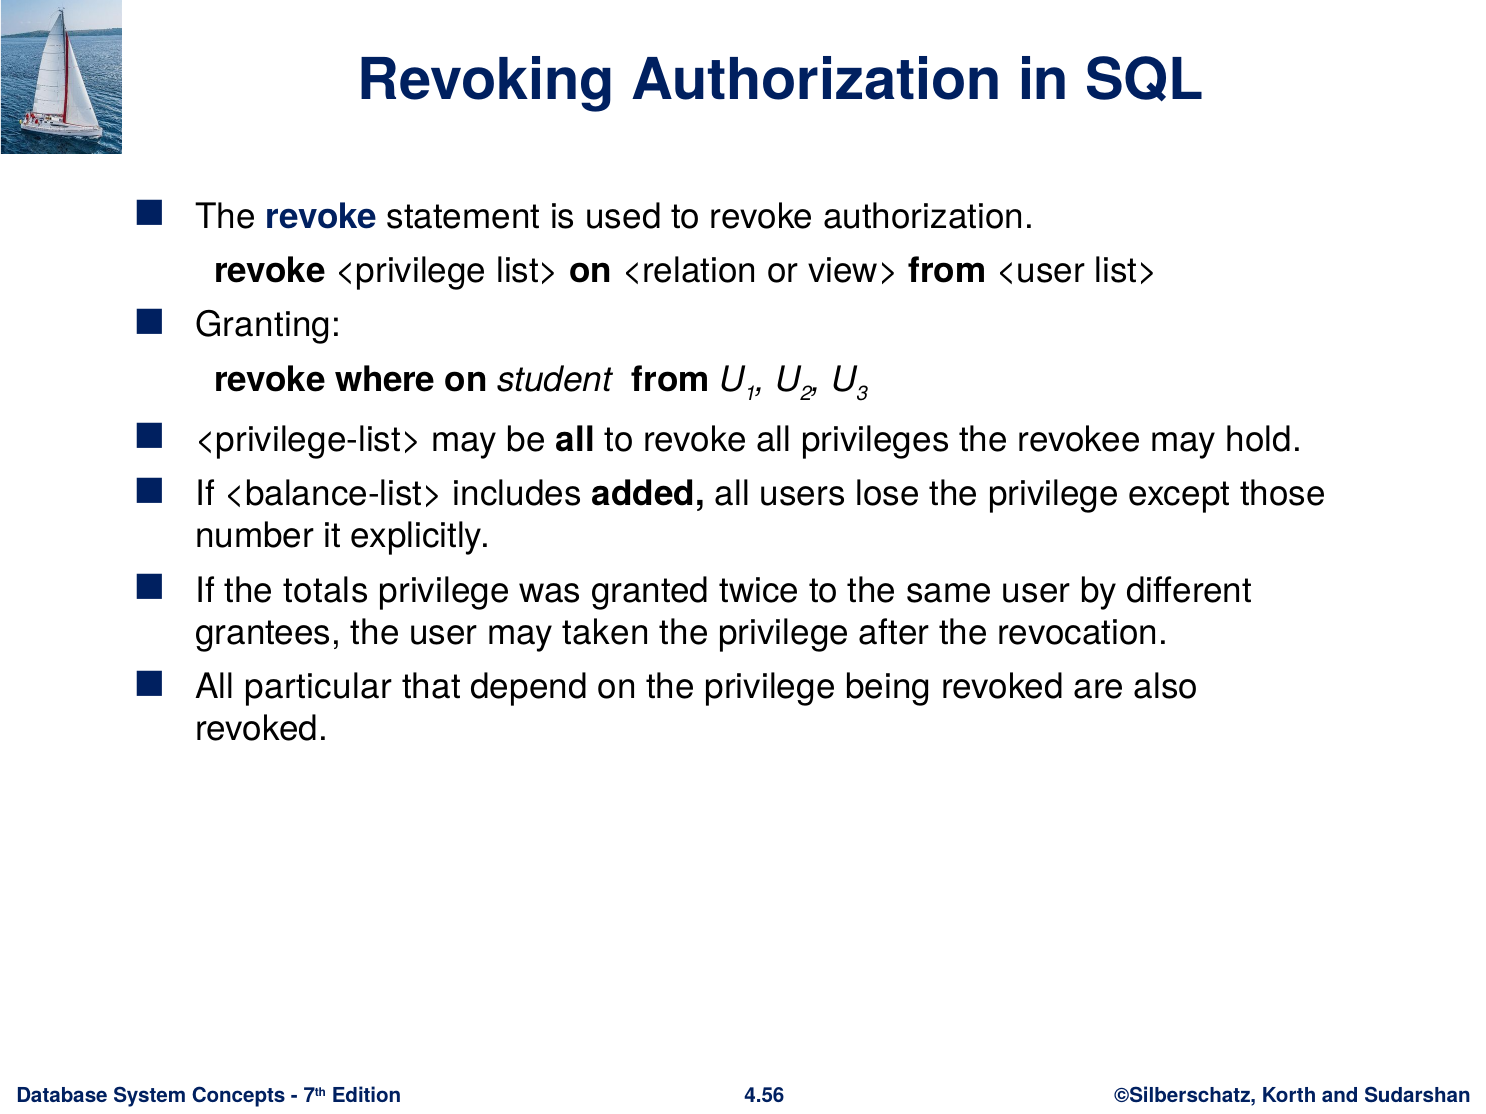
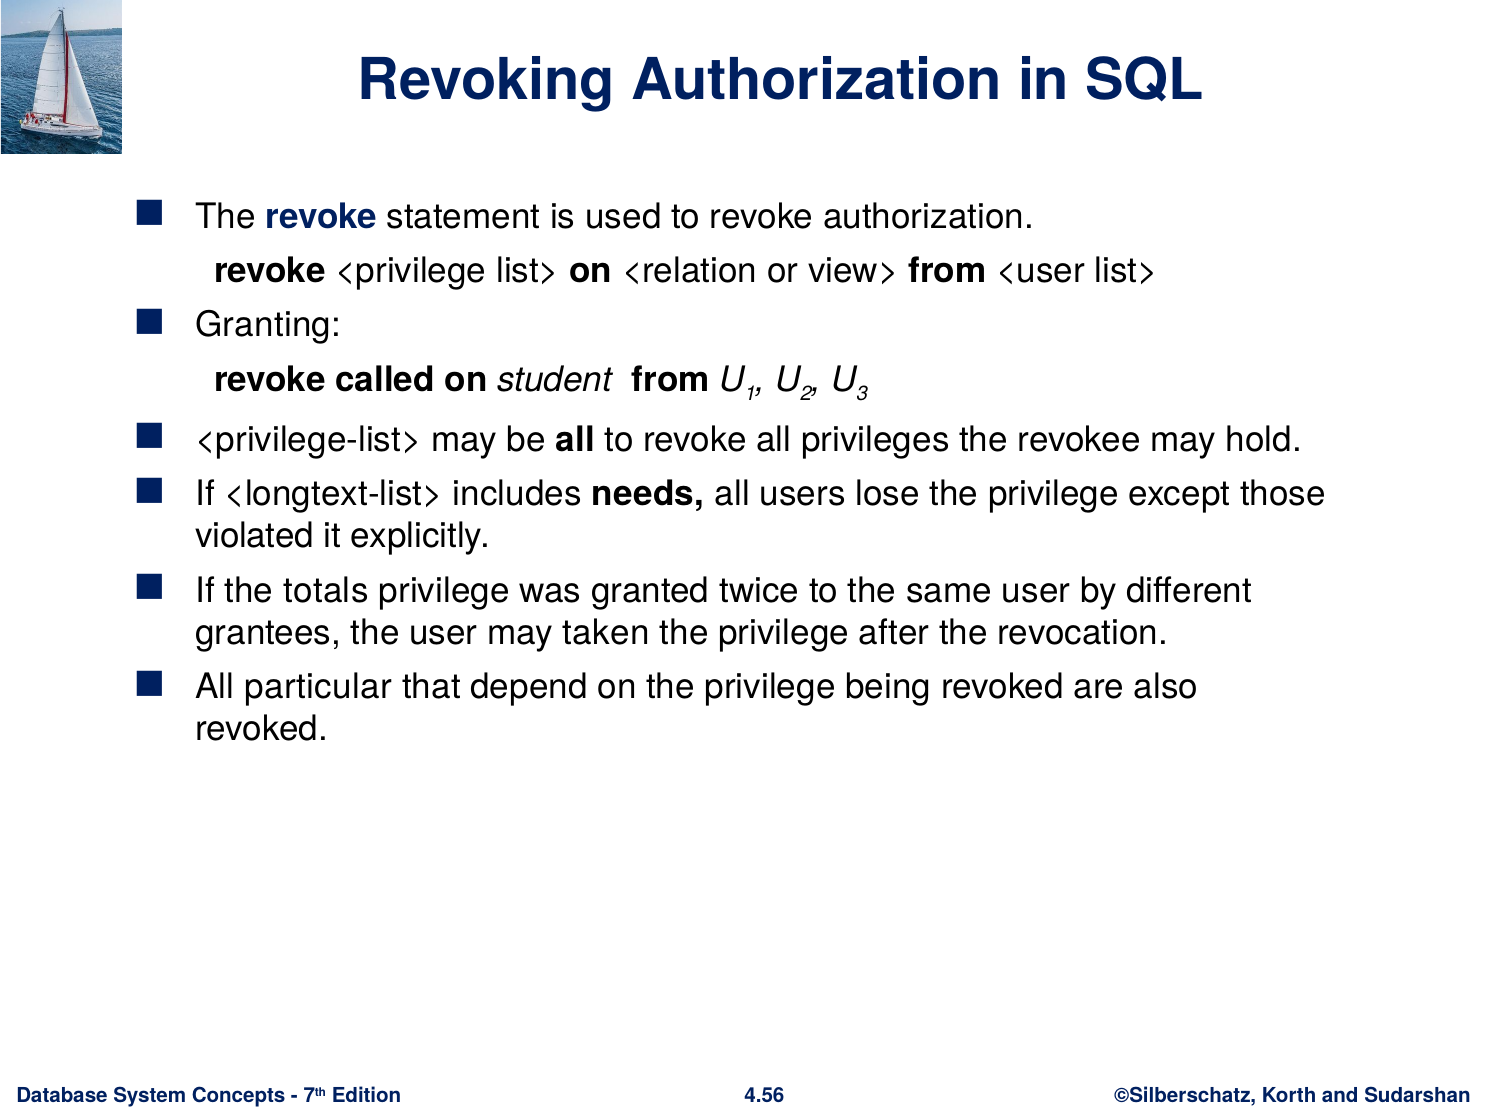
where: where -> called (385, 380)
<balance-list>: <balance-list> -> <longtext-list> (334, 494)
added: added -> needs (648, 494)
number: number -> violated (255, 537)
